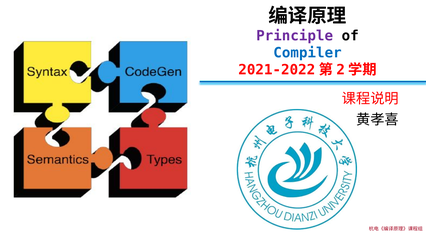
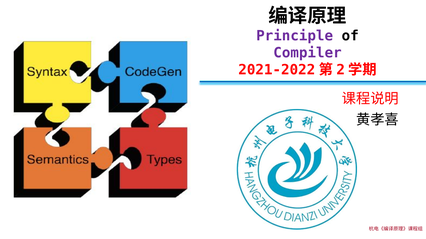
Compiler colour: blue -> purple (307, 53)
